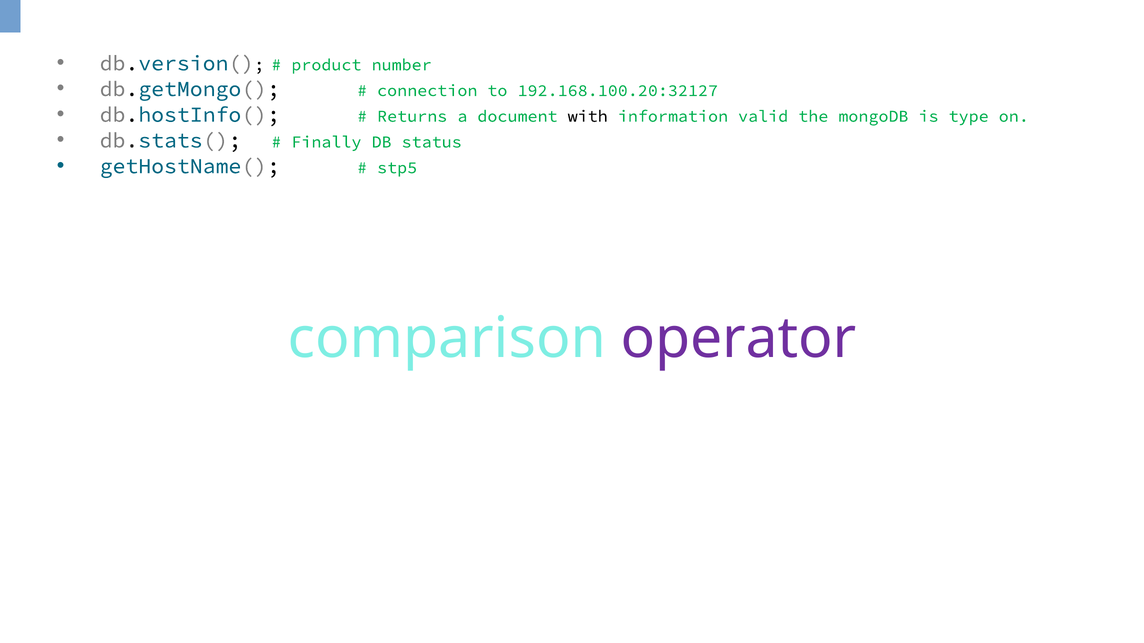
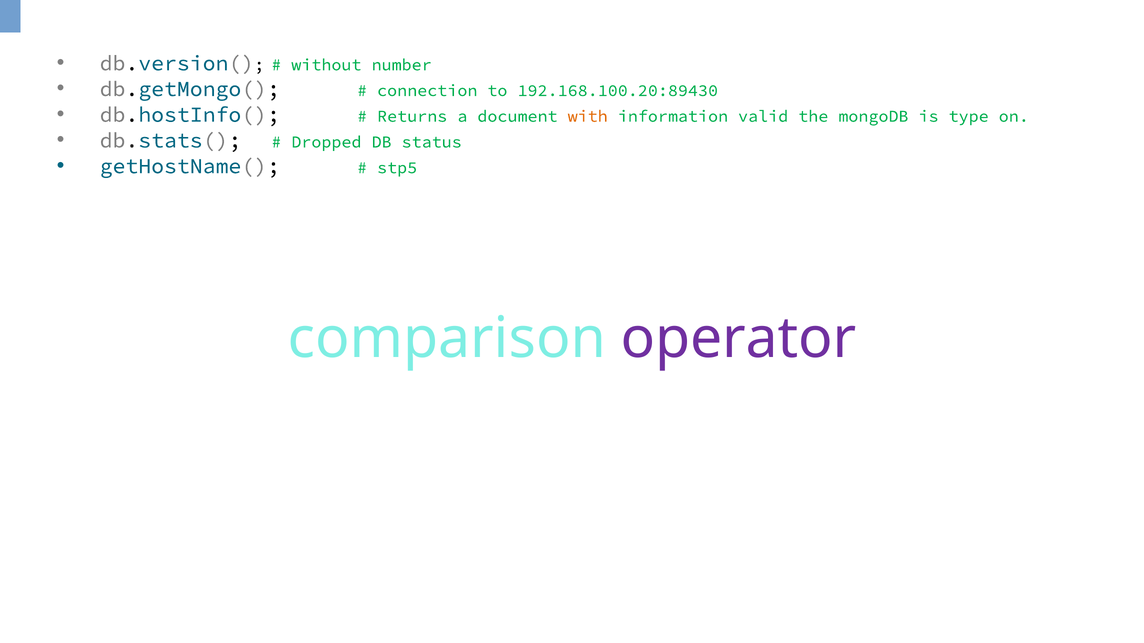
product: product -> without (326, 65)
192.168.100.20:32127: 192.168.100.20:32127 -> 192.168.100.20:89430 (618, 91)
with colour: black -> orange (588, 116)
Finally: Finally -> Dropped (326, 142)
